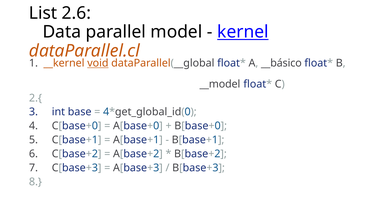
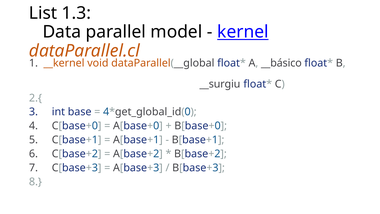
2.6: 2.6 -> 1.3 (76, 13)
void underline: present -> none (98, 63)
__model: __model -> __surgiu (220, 84)
